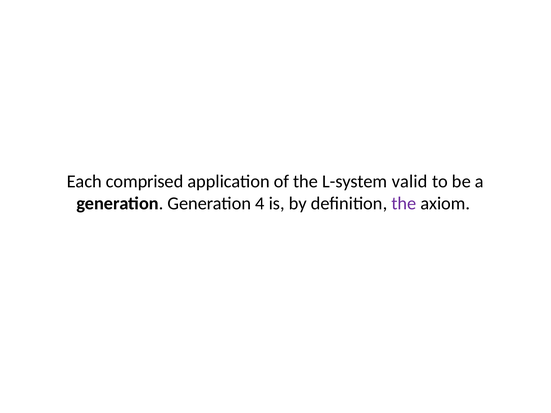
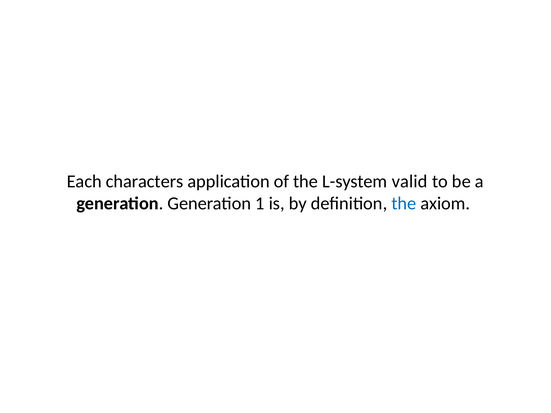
comprised: comprised -> characters (145, 182)
4: 4 -> 1 (260, 204)
the colour: purple -> blue (404, 204)
